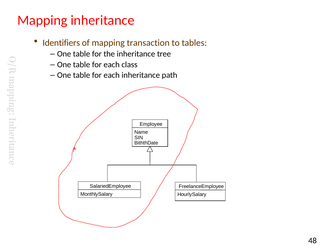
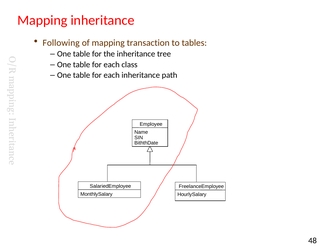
Identifiers: Identifiers -> Following (61, 43)
